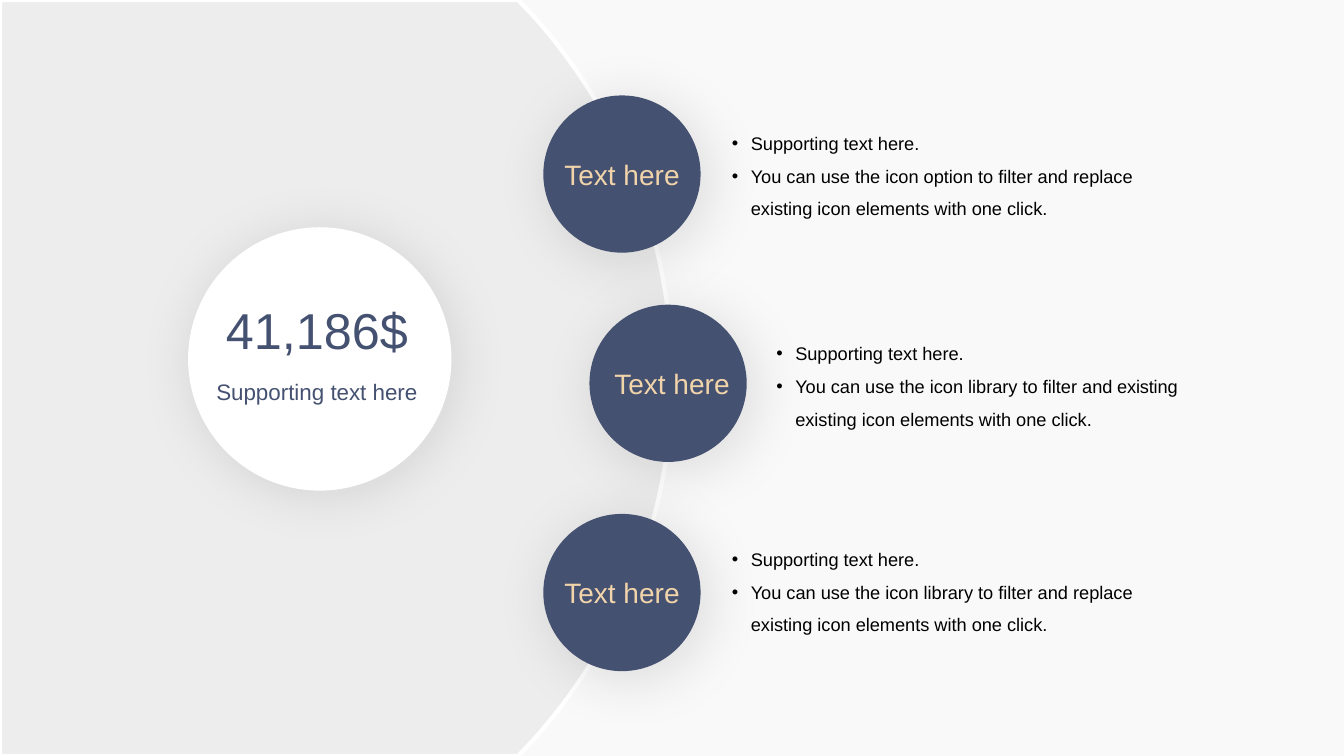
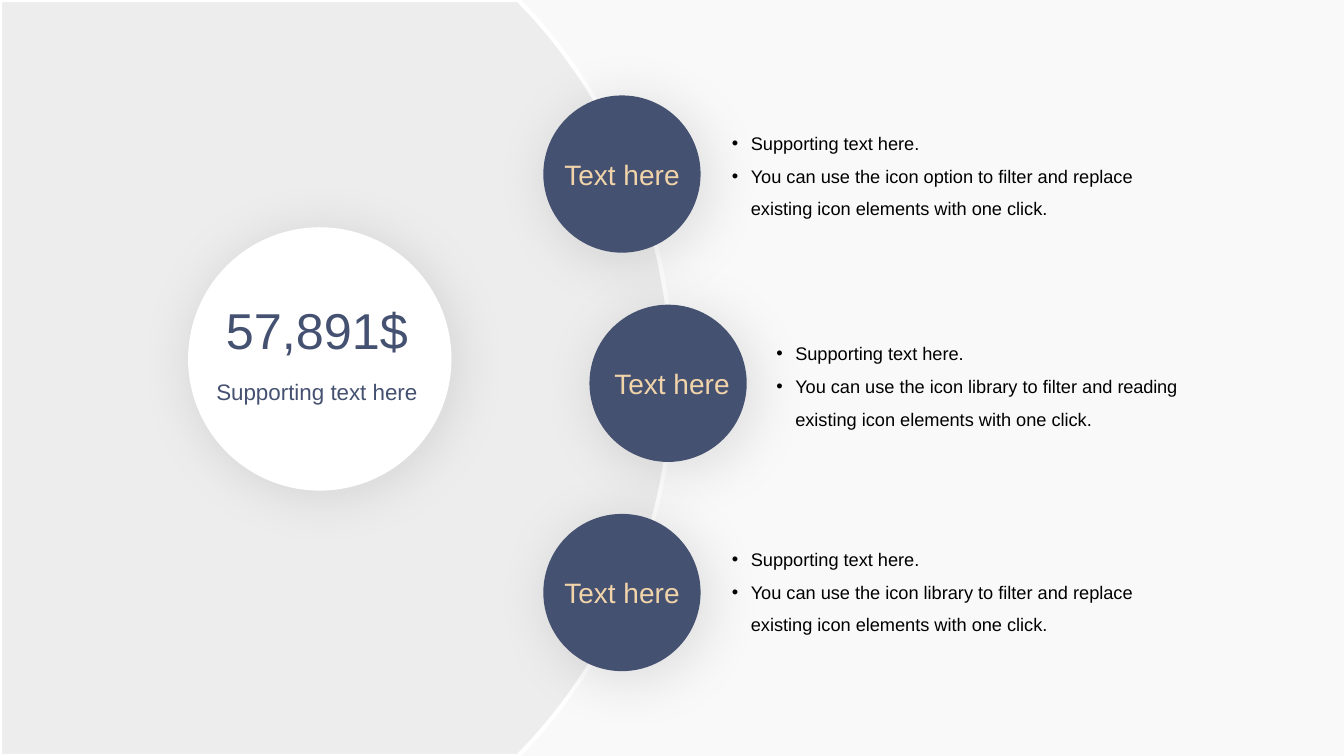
41,186$: 41,186$ -> 57,891$ (317, 333)
and existing: existing -> reading (1147, 388)
